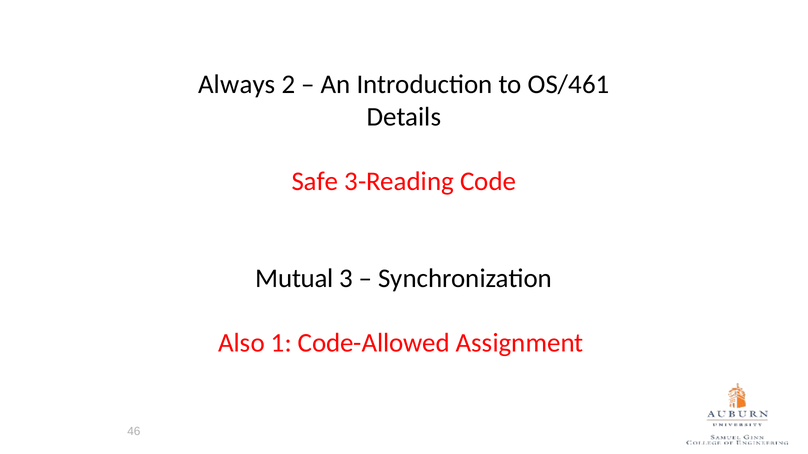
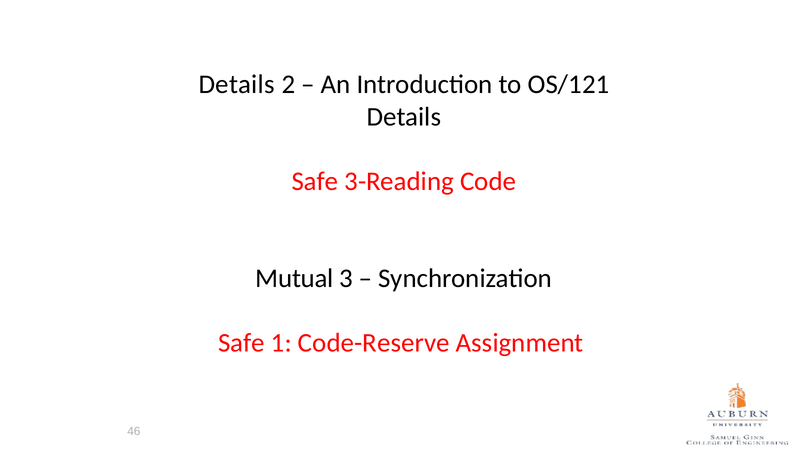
Always: Always -> Details (237, 85)
OS/461: OS/461 -> OS/121 (569, 85)
Also: Also -> Safe (241, 343)
Code-Allowed: Code-Allowed -> Code-Reserve (374, 343)
